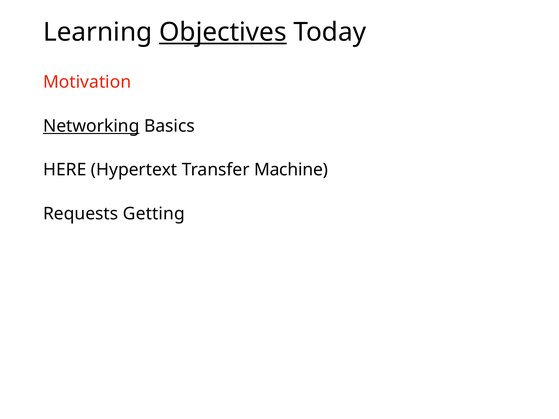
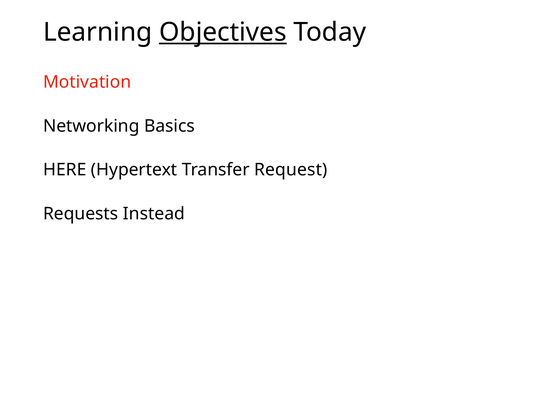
Networking underline: present -> none (91, 126)
Machine: Machine -> Request (291, 170)
Getting: Getting -> Instead (154, 214)
